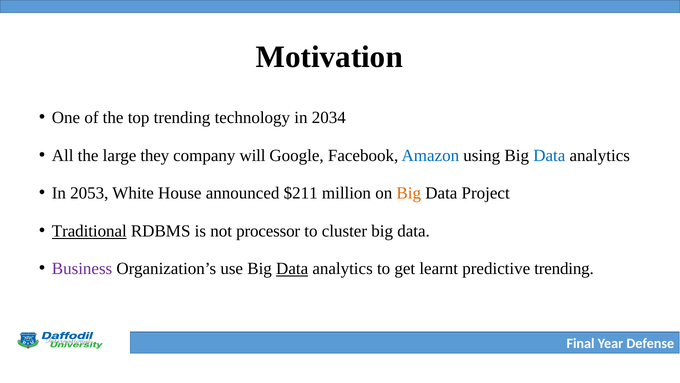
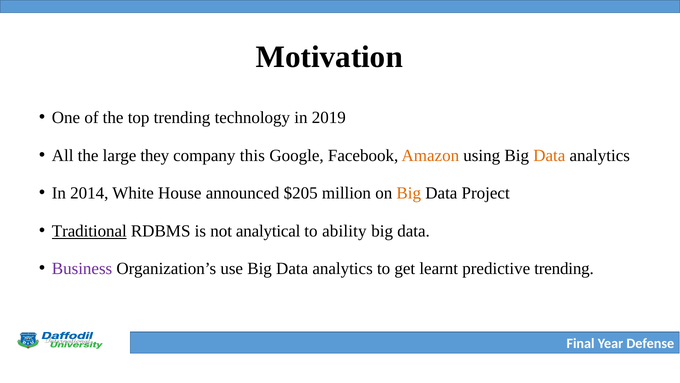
2034: 2034 -> 2019 (329, 118)
will: will -> this (252, 155)
Amazon colour: blue -> orange (430, 155)
Data colour: blue -> orange (549, 155)
2053: 2053 -> 2014 (89, 193)
$211: $211 -> $205 (301, 193)
processor: processor -> analytical (268, 231)
cluster: cluster -> ability (344, 231)
Data underline: present -> none (292, 268)
